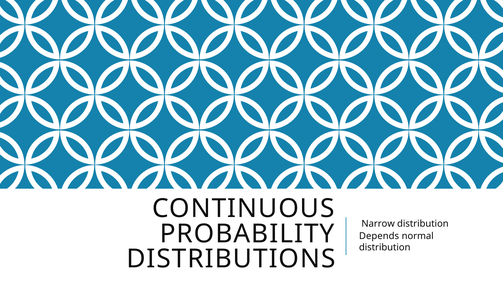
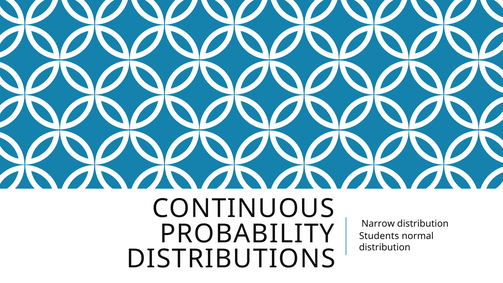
Depends: Depends -> Students (379, 236)
